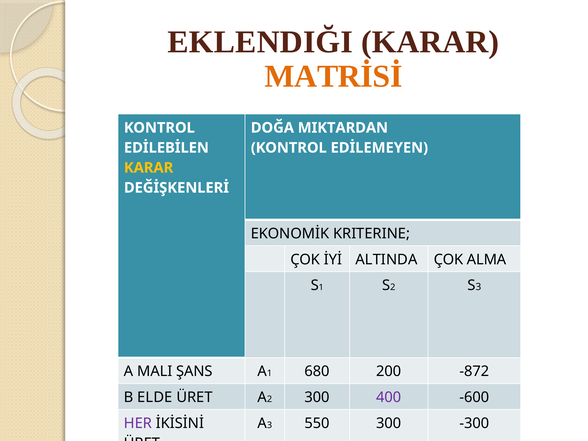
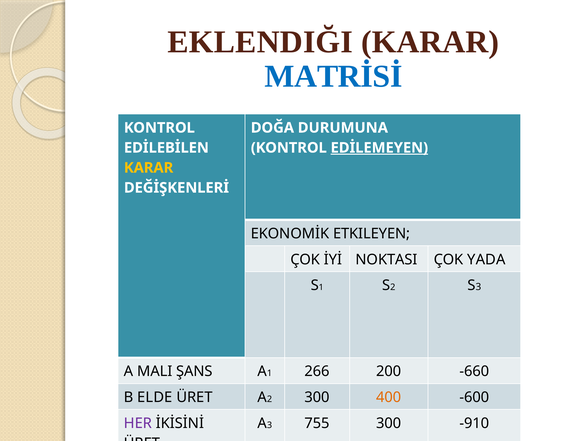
MATRİSİ colour: orange -> blue (334, 76)
MIKTARDAN: MIKTARDAN -> DURUMUNA (343, 128)
EDİLEMEYEN underline: none -> present (379, 148)
KRITERINE: KRITERINE -> ETKILEYEN (372, 234)
ALTINDA: ALTINDA -> NOKTASI (387, 260)
ALMA: ALMA -> YADA (486, 260)
680: 680 -> 266 (317, 371)
-872: -872 -> -660 (474, 371)
400 colour: purple -> orange (389, 397)
550: 550 -> 755 (317, 423)
-300: -300 -> -910 (474, 423)
